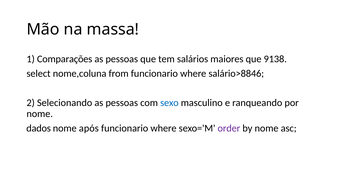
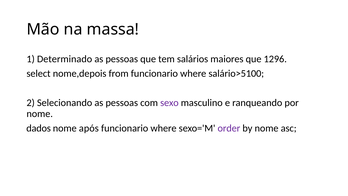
Comparações: Comparações -> Determinado (65, 59)
9138: 9138 -> 1296 (275, 59)
nome,coluna: nome,coluna -> nome,depois (80, 73)
salário>8846: salário>8846 -> salário>5100 (236, 73)
sexo colour: blue -> purple (169, 103)
